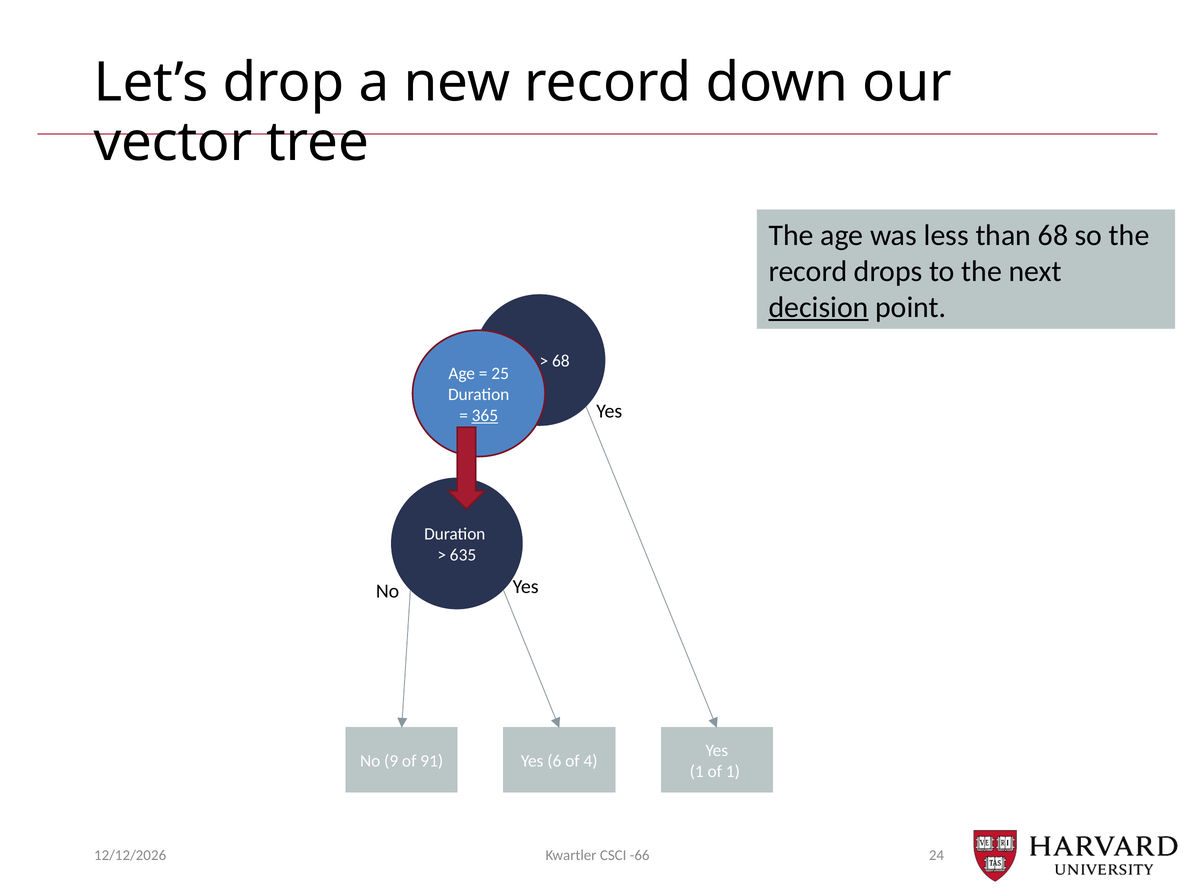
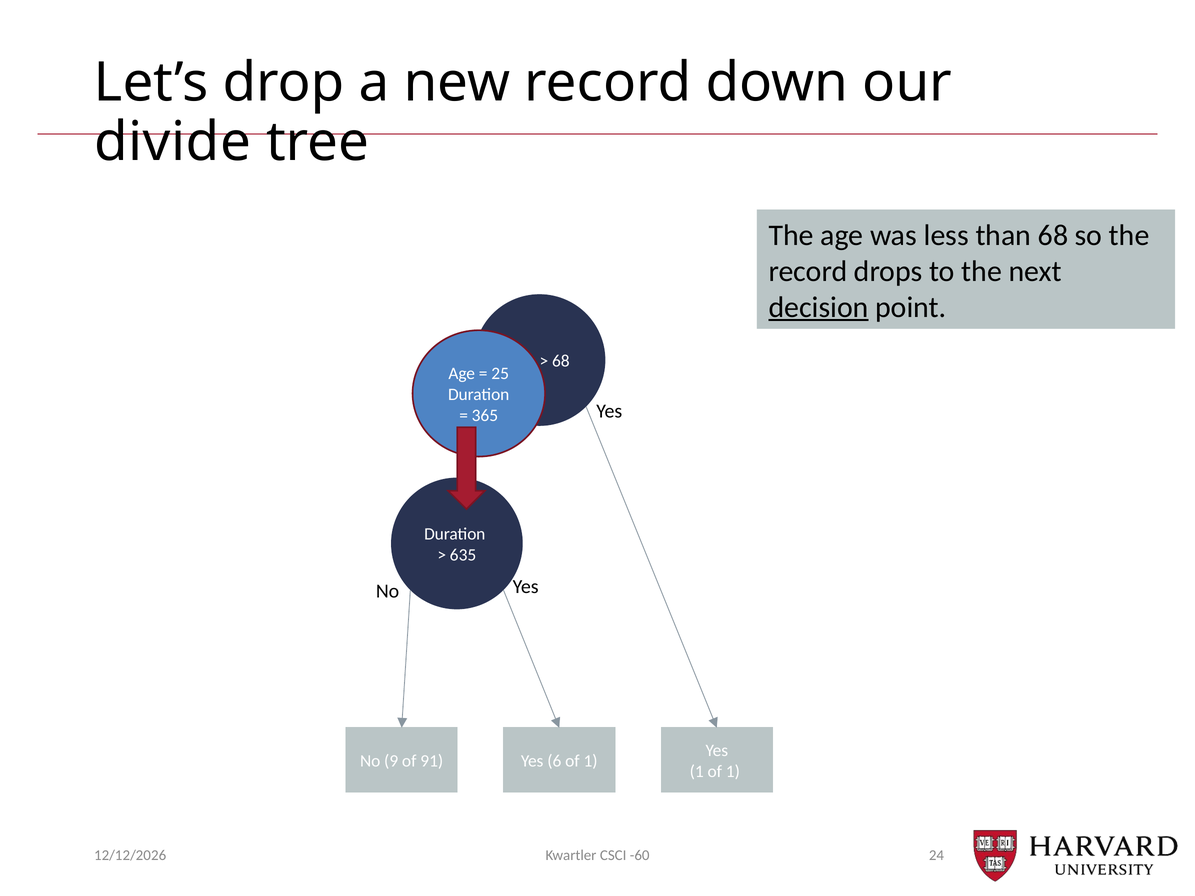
vector: vector -> divide (173, 142)
365 underline: present -> none (485, 416)
6 of 4: 4 -> 1 (591, 761)
-66: -66 -> -60 (640, 856)
